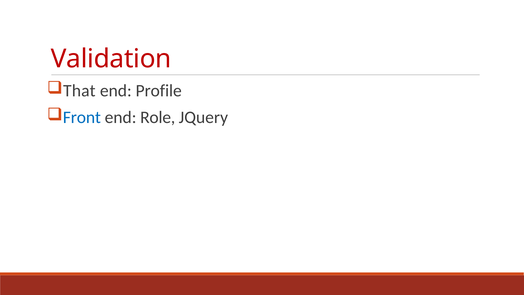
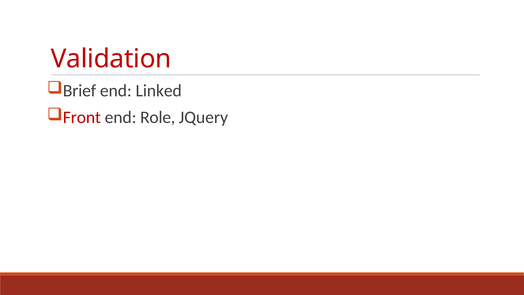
That: That -> Brief (79, 91)
Profile: Profile -> Linked (159, 91)
Front colour: blue -> red (82, 117)
